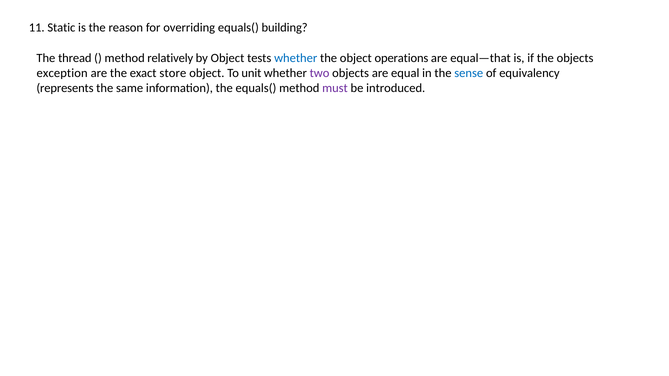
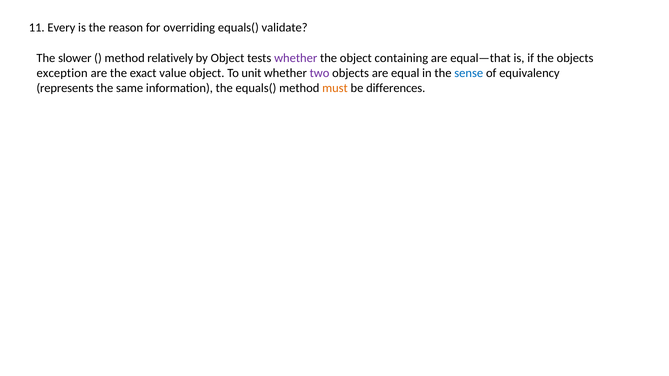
Static: Static -> Every (61, 27)
building: building -> validate (285, 27)
thread: thread -> slower (75, 58)
whether colour: blue -> purple (296, 58)
operations: operations -> containing (401, 58)
store: store -> value (173, 73)
must colour: purple -> orange (335, 88)
introduced: introduced -> differences (396, 88)
